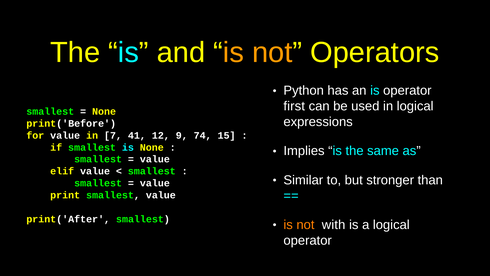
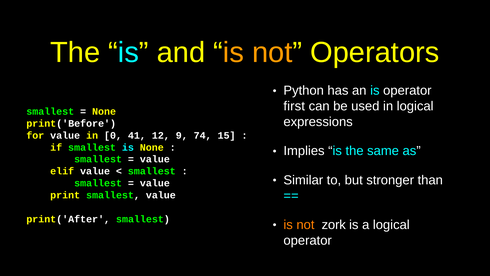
7: 7 -> 0 (113, 135)
with: with -> zork (334, 224)
